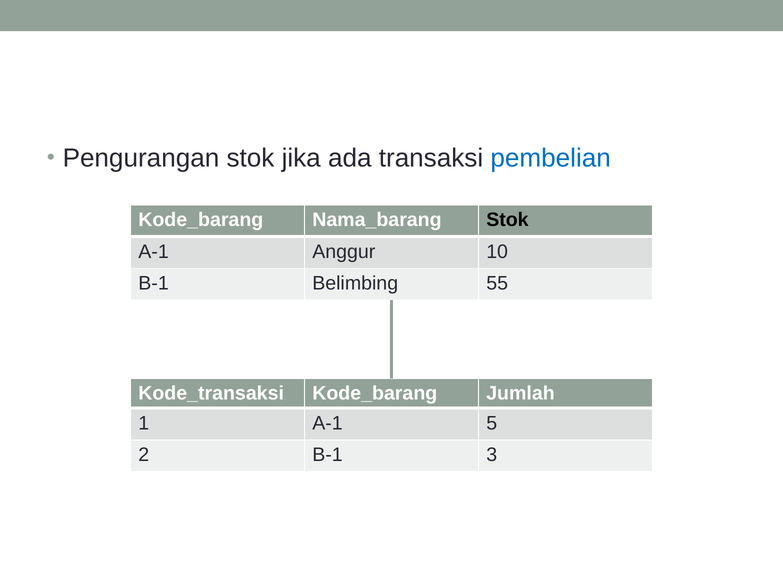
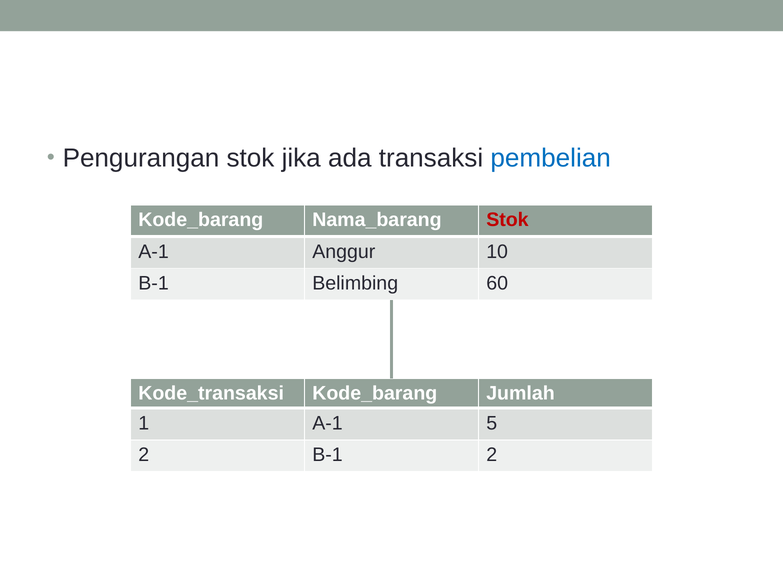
Stok colour: black -> red (507, 220)
55: 55 -> 60 (497, 284)
B-1 3: 3 -> 2 (492, 455)
